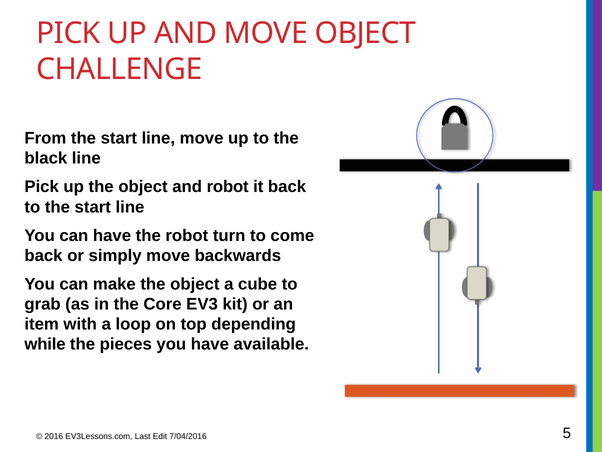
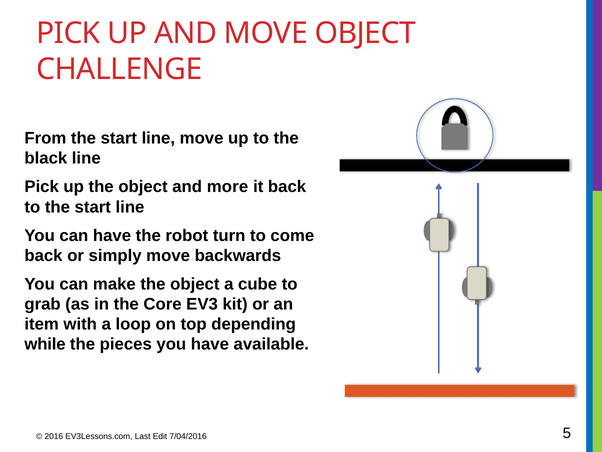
and robot: robot -> more (228, 187)
